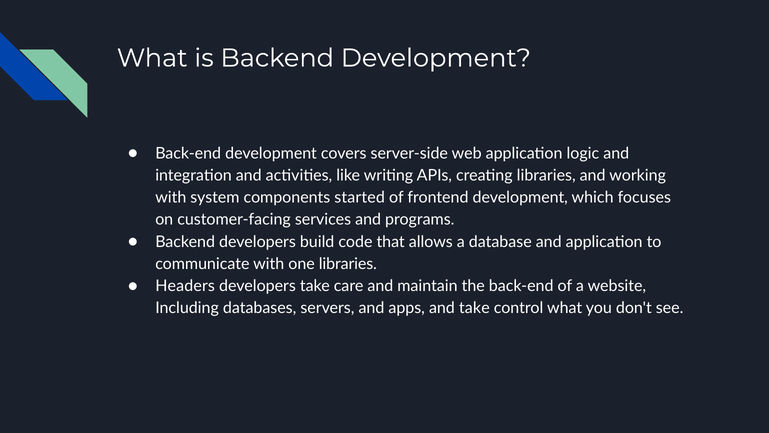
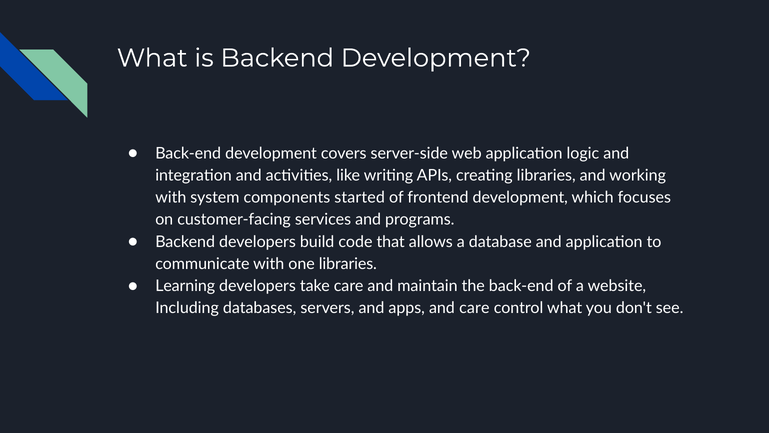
Headers: Headers -> Learning (185, 286)
and take: take -> care (474, 308)
